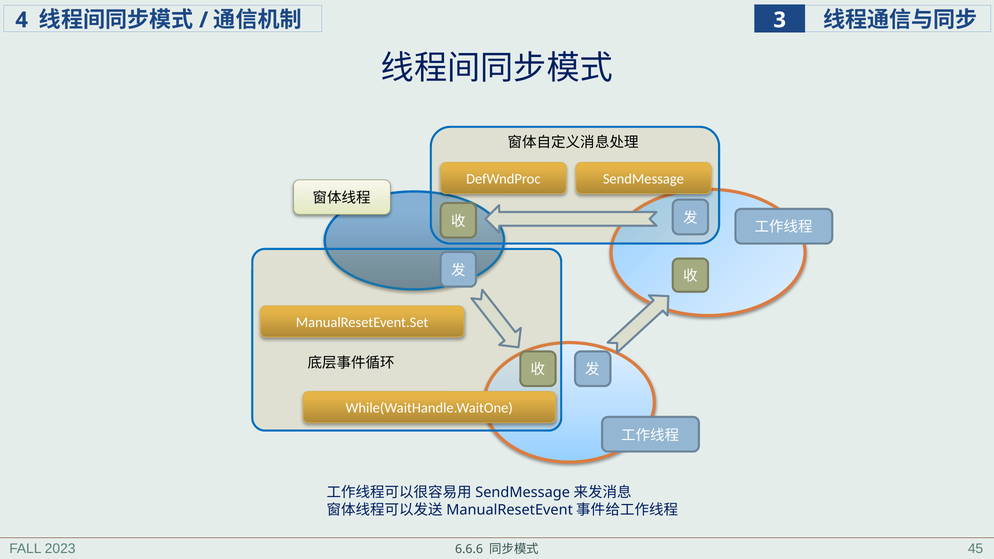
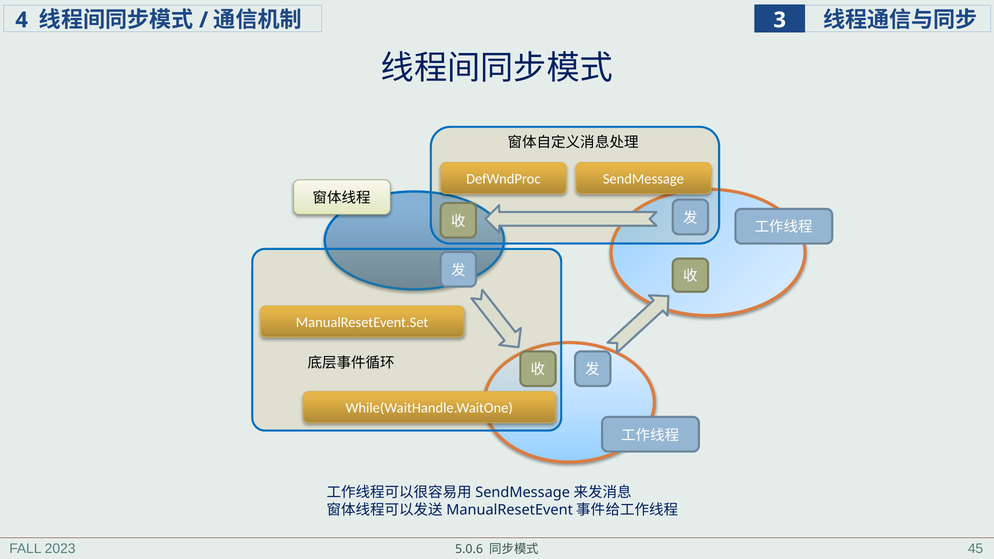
6.6.6: 6.6.6 -> 5.0.6 (469, 549)
